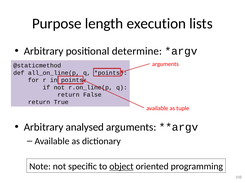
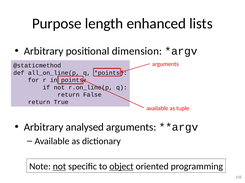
execution: execution -> enhanced (156, 24)
determine: determine -> dimension (137, 51)
not underline: none -> present (59, 167)
